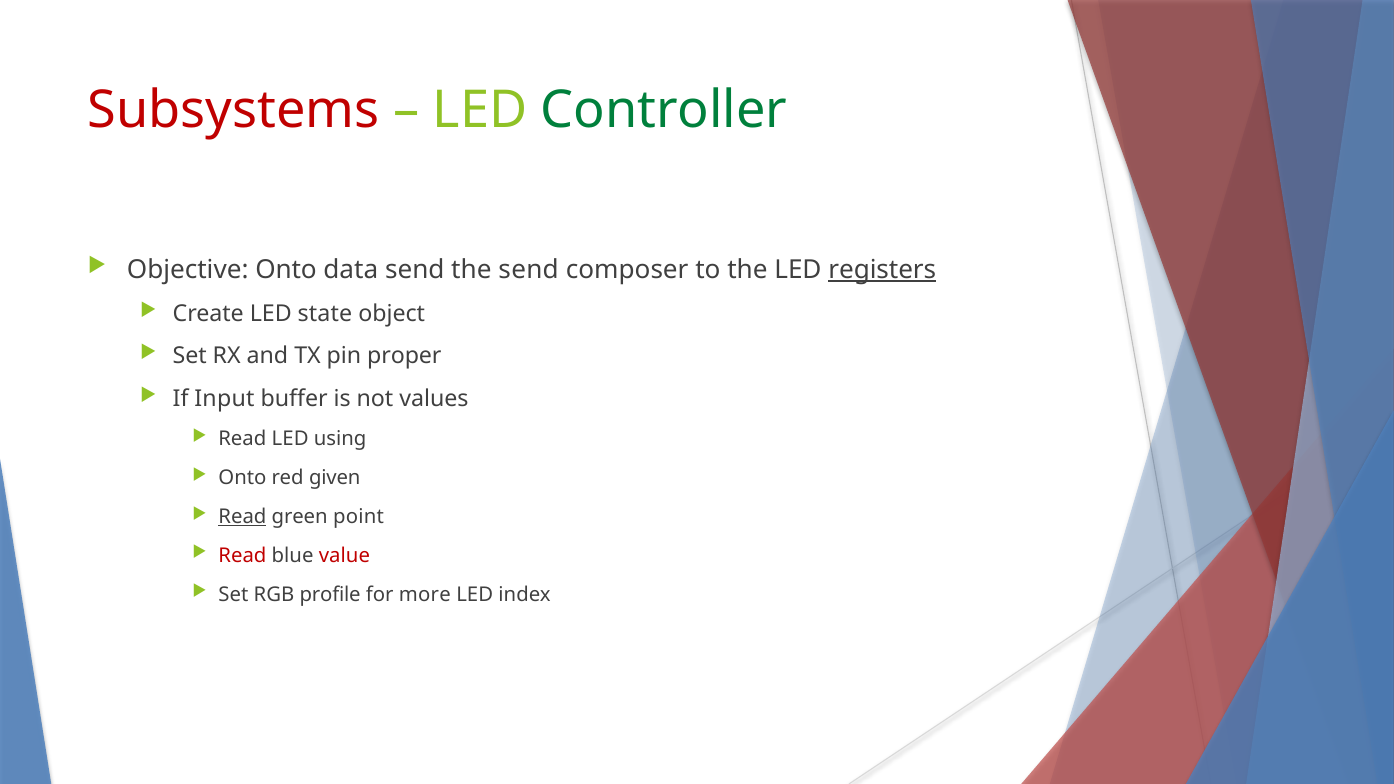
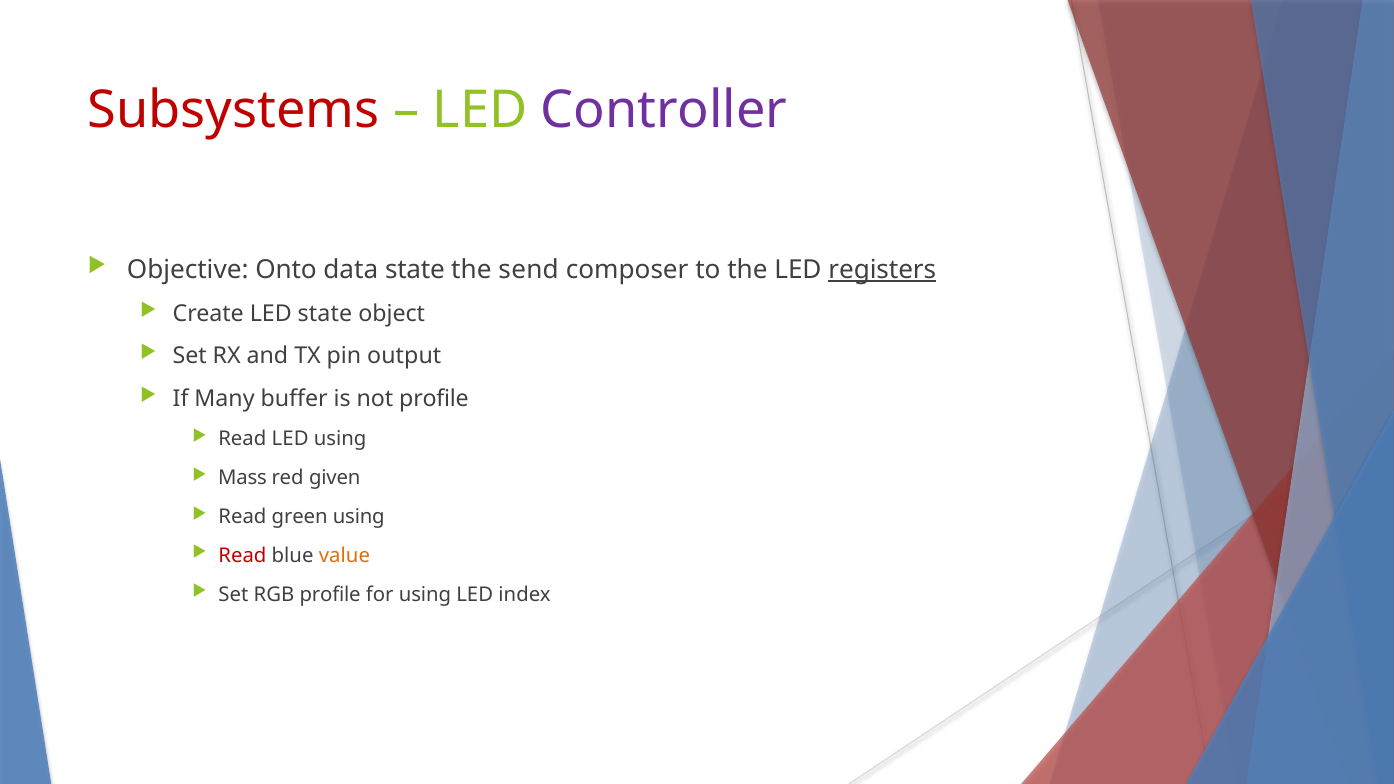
Controller colour: green -> purple (664, 110)
data send: send -> state (415, 270)
proper: proper -> output (404, 356)
Input: Input -> Many (225, 398)
not values: values -> profile (434, 398)
Onto: Onto -> Mass (243, 478)
Read underline: present -> none (242, 517)
green point: point -> using (359, 517)
value colour: red -> orange (344, 556)
for more: more -> using (425, 595)
